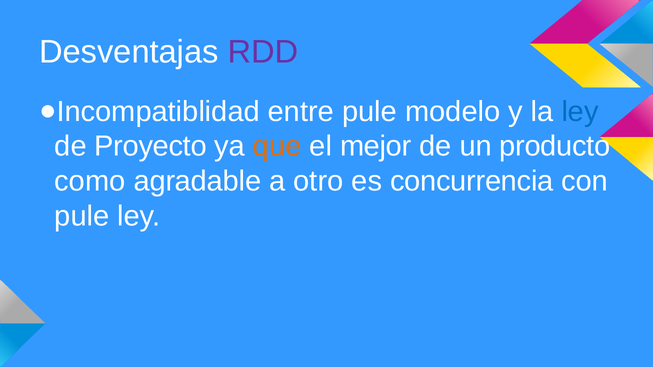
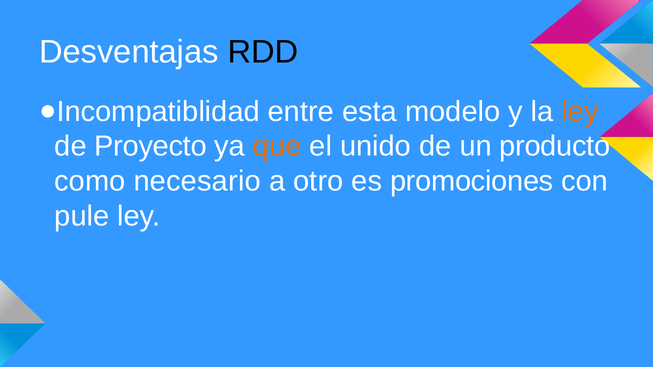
RDD colour: purple -> black (263, 52)
entre pule: pule -> esta (370, 112)
ley colour: blue -> orange (580, 112)
mejor: mejor -> unido (376, 146)
agradable: agradable -> necesario (197, 181)
concurrencia: concurrencia -> promociones (472, 181)
